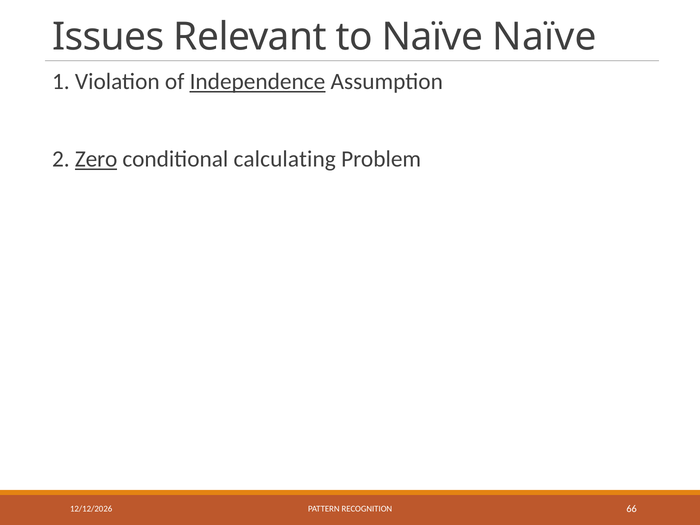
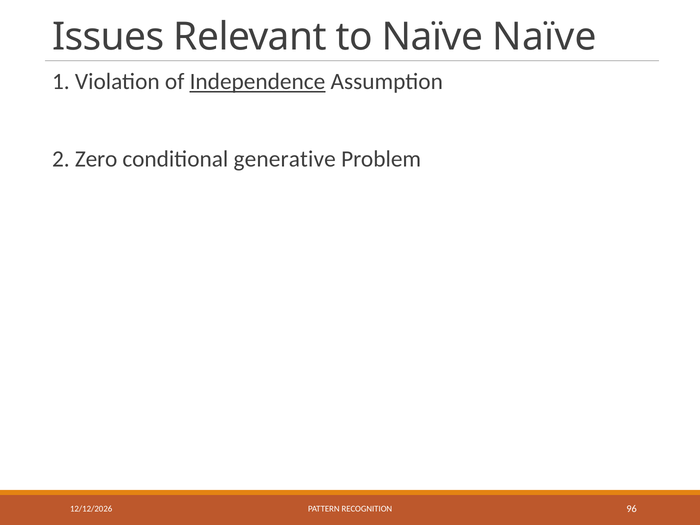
Zero underline: present -> none (96, 159)
calculating: calculating -> generative (285, 159)
66: 66 -> 96 (632, 509)
